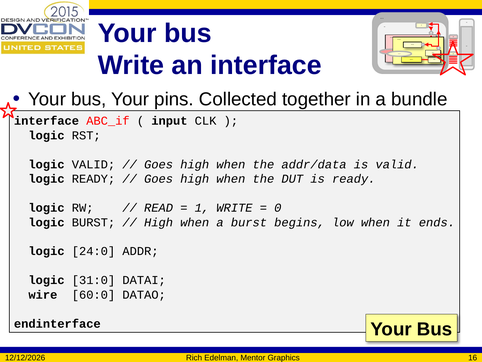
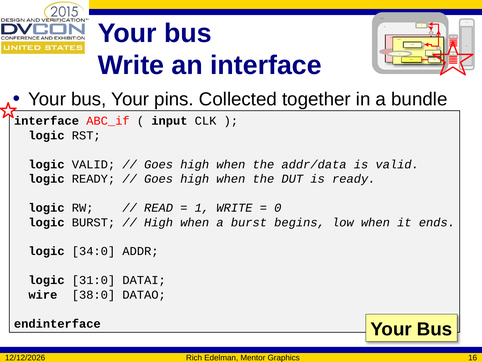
24:0: 24:0 -> 34:0 (93, 251)
60:0: 60:0 -> 38:0 (93, 294)
